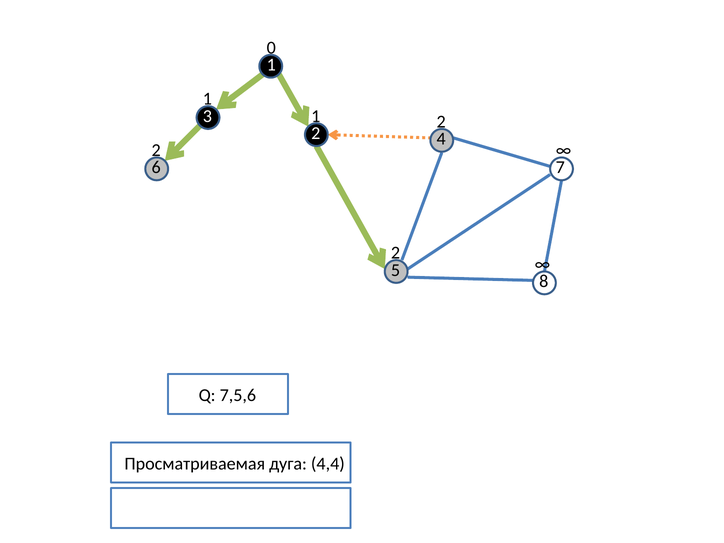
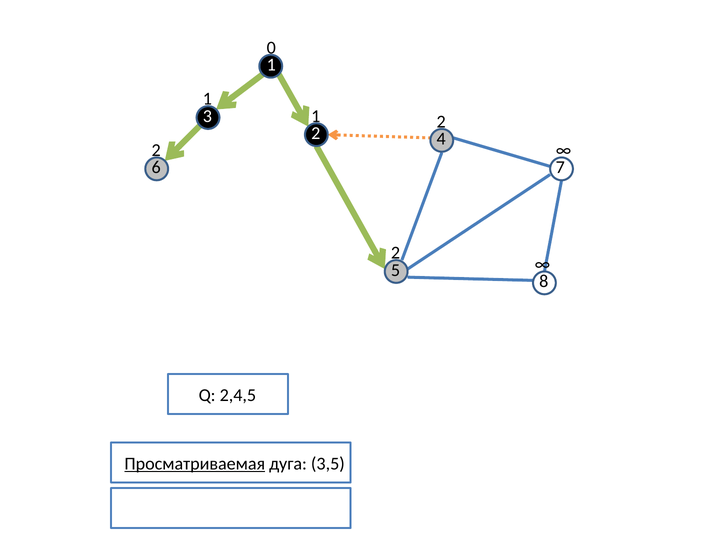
7,5,6: 7,5,6 -> 2,4,5 (238, 395)
Просматриваемая underline: none -> present (195, 464)
4,4: 4,4 -> 3,5 (328, 464)
